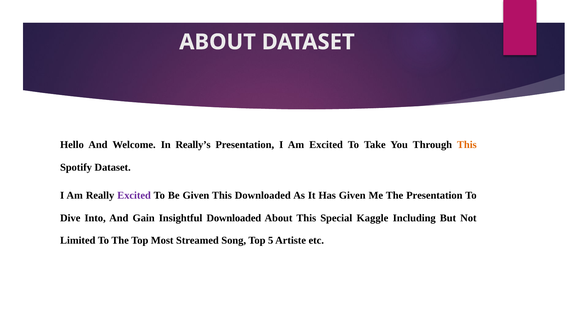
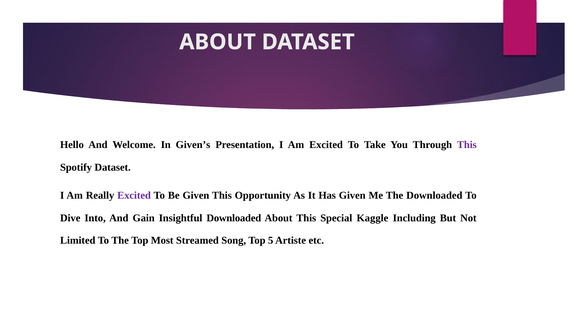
Really’s: Really’s -> Given’s (193, 145)
This colour: orange -> purple (467, 145)
This Downloaded: Downloaded -> Opportunity (263, 195)
The Presentation: Presentation -> Downloaded (434, 195)
